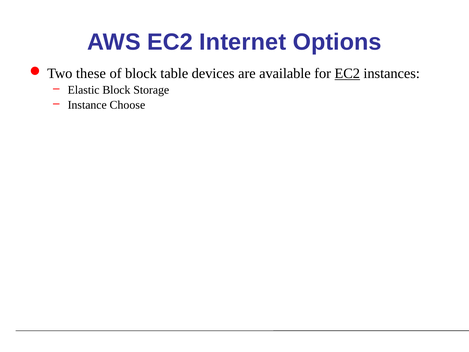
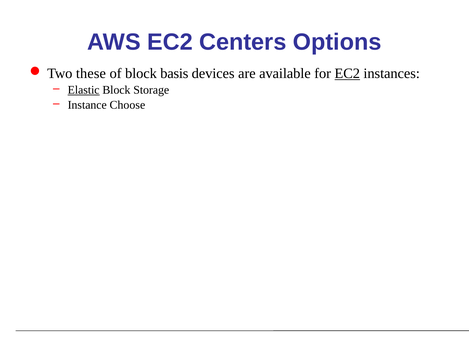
Internet: Internet -> Centers (243, 42)
table: table -> basis (174, 73)
Elastic underline: none -> present (84, 90)
